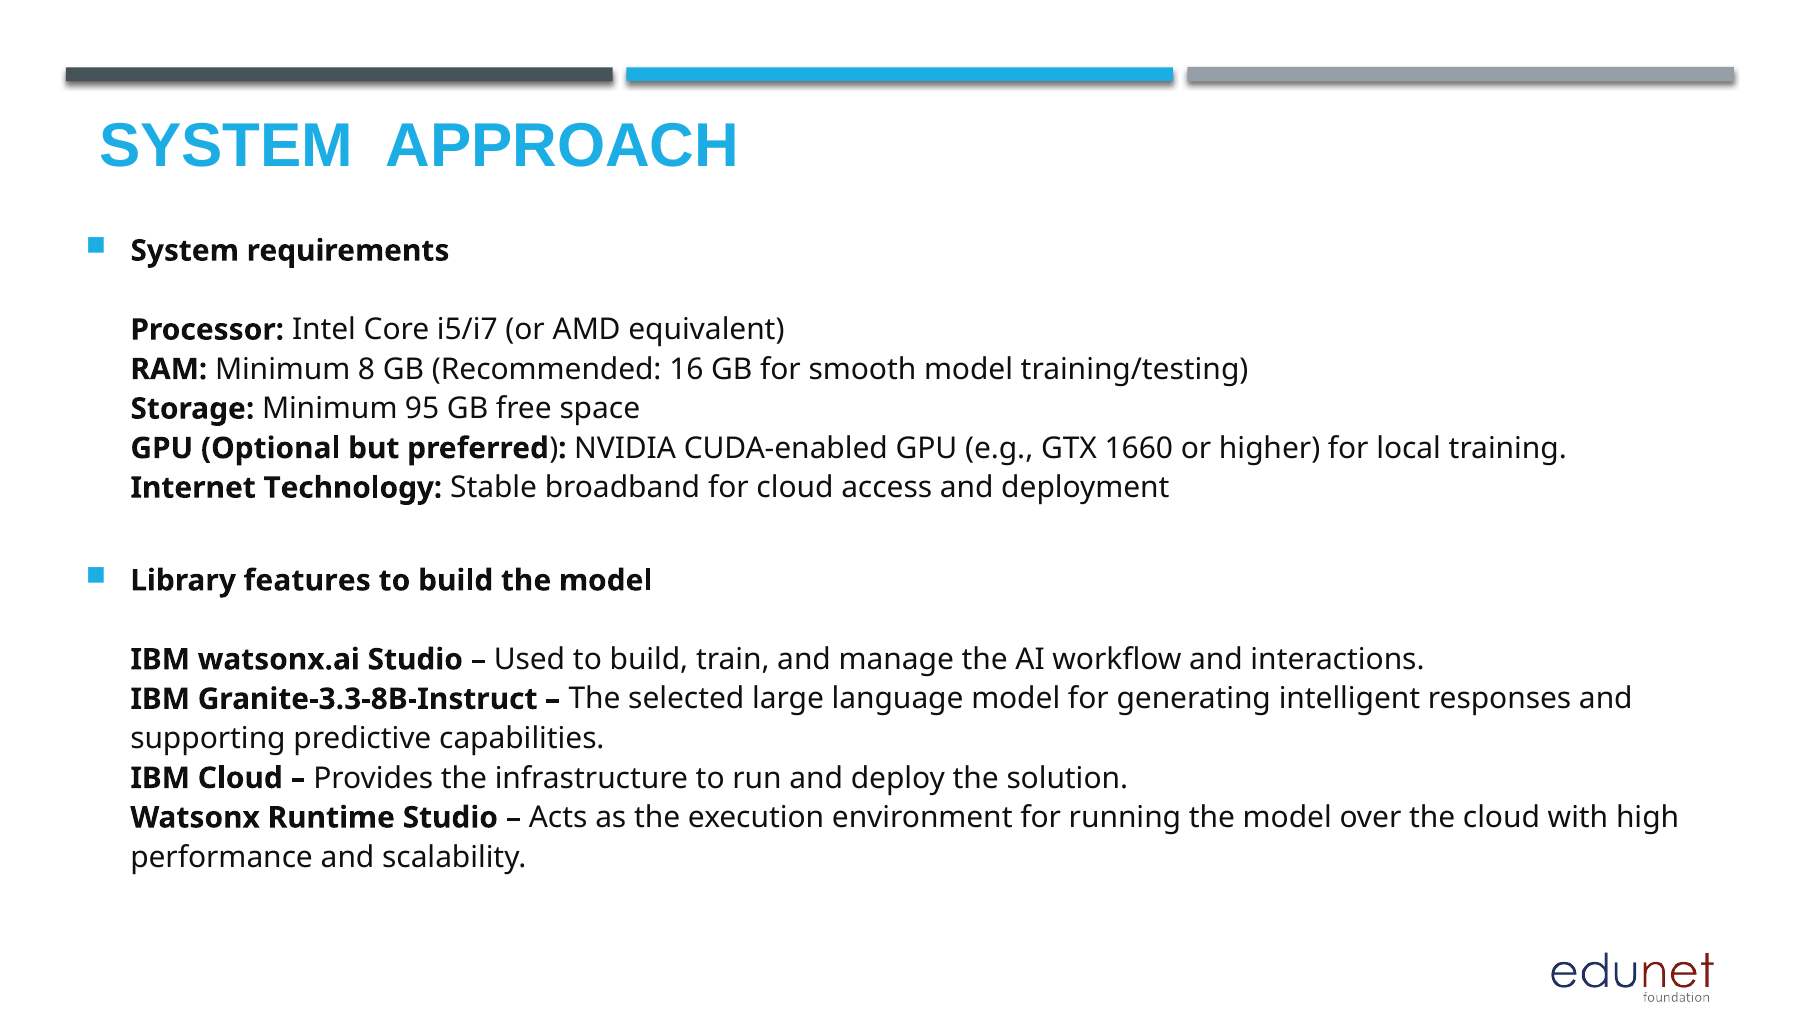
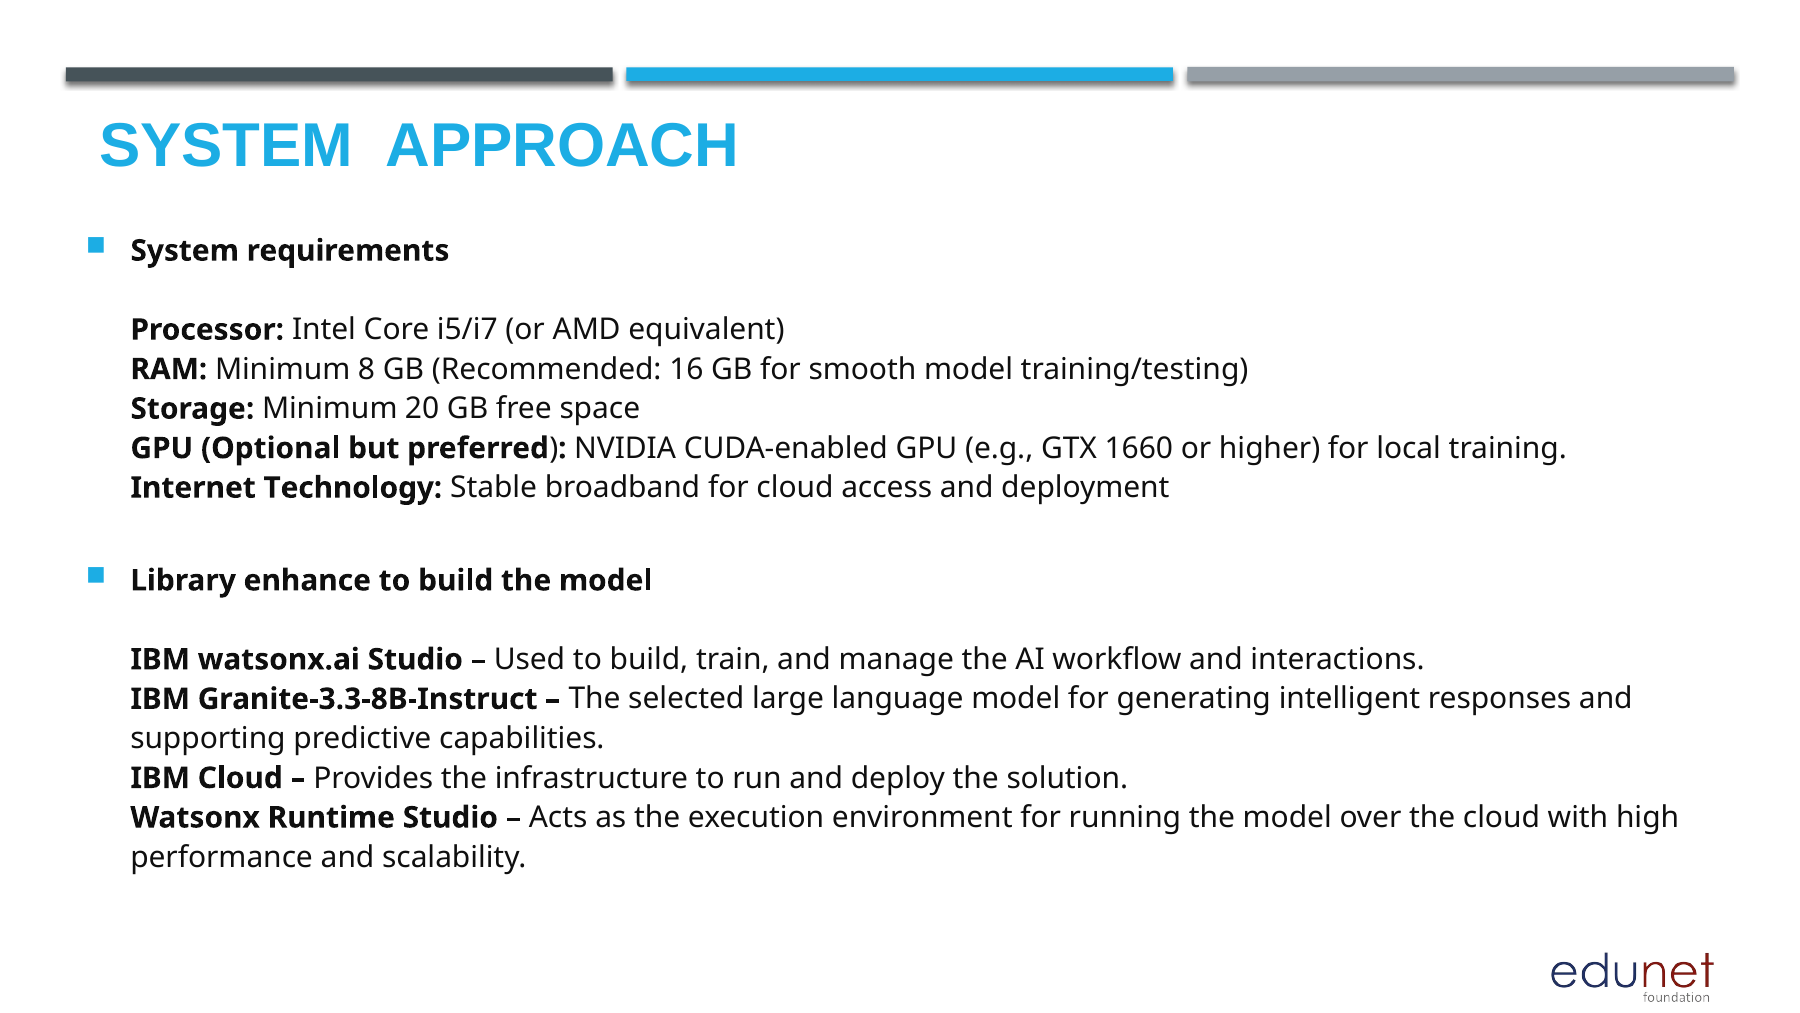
95: 95 -> 20 (422, 409)
features: features -> enhance (307, 580)
